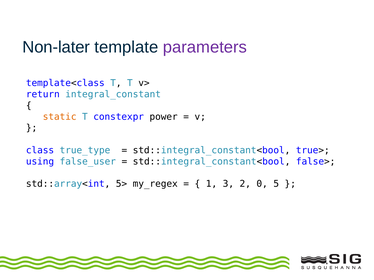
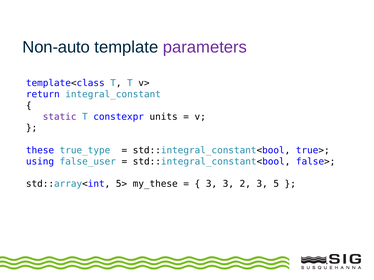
Non-later: Non-later -> Non-auto (56, 47)
static colour: orange -> purple (60, 117)
power: power -> units (164, 117)
class: class -> these (40, 151)
my_regex: my_regex -> my_these (155, 184)
1: 1 -> 3 (211, 184)
2 0: 0 -> 3 (262, 184)
